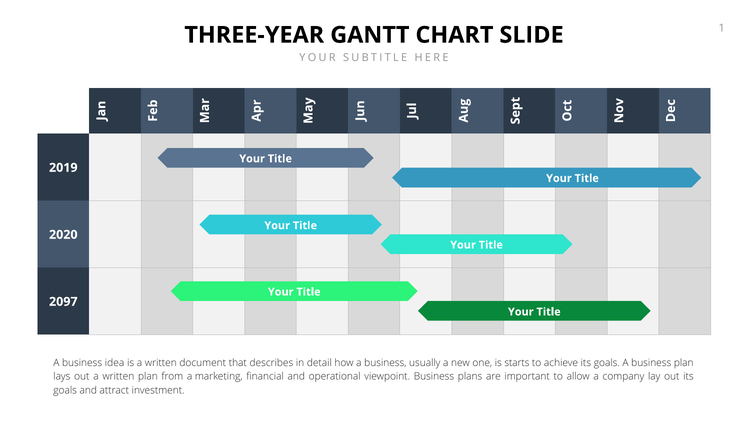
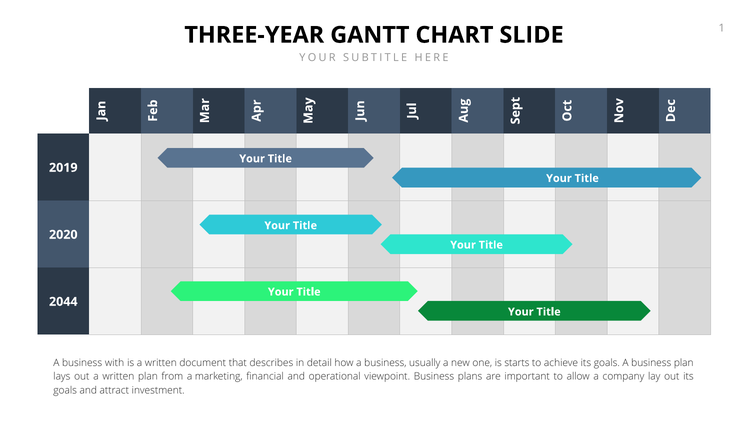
2097: 2097 -> 2044 (63, 302)
idea: idea -> with (115, 363)
